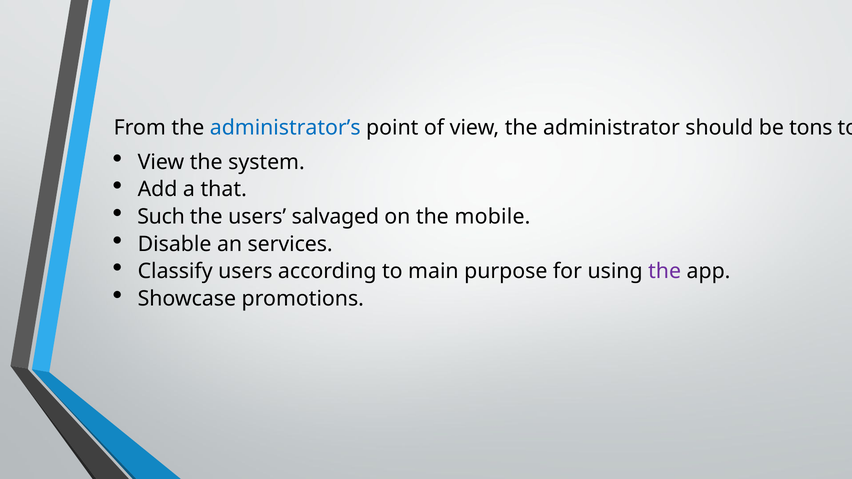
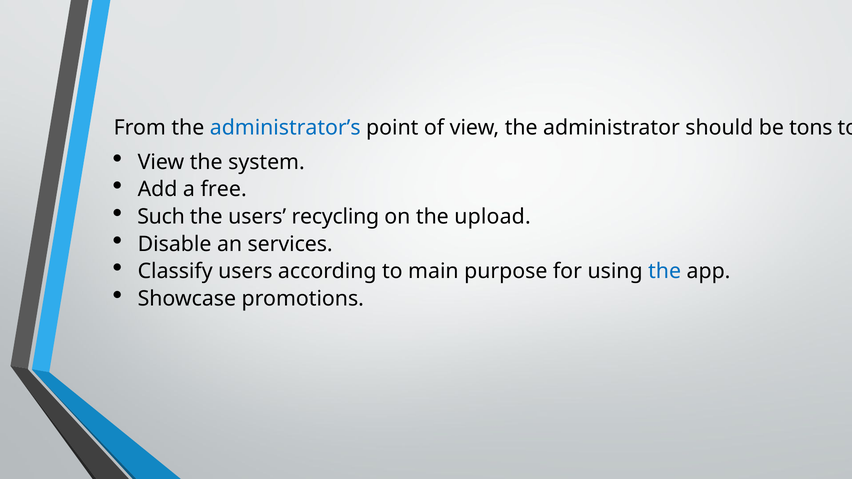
that: that -> free (224, 190)
salvaged: salvaged -> recycling (335, 217)
mobile: mobile -> upload (493, 217)
the colour: purple -> blue (665, 272)
